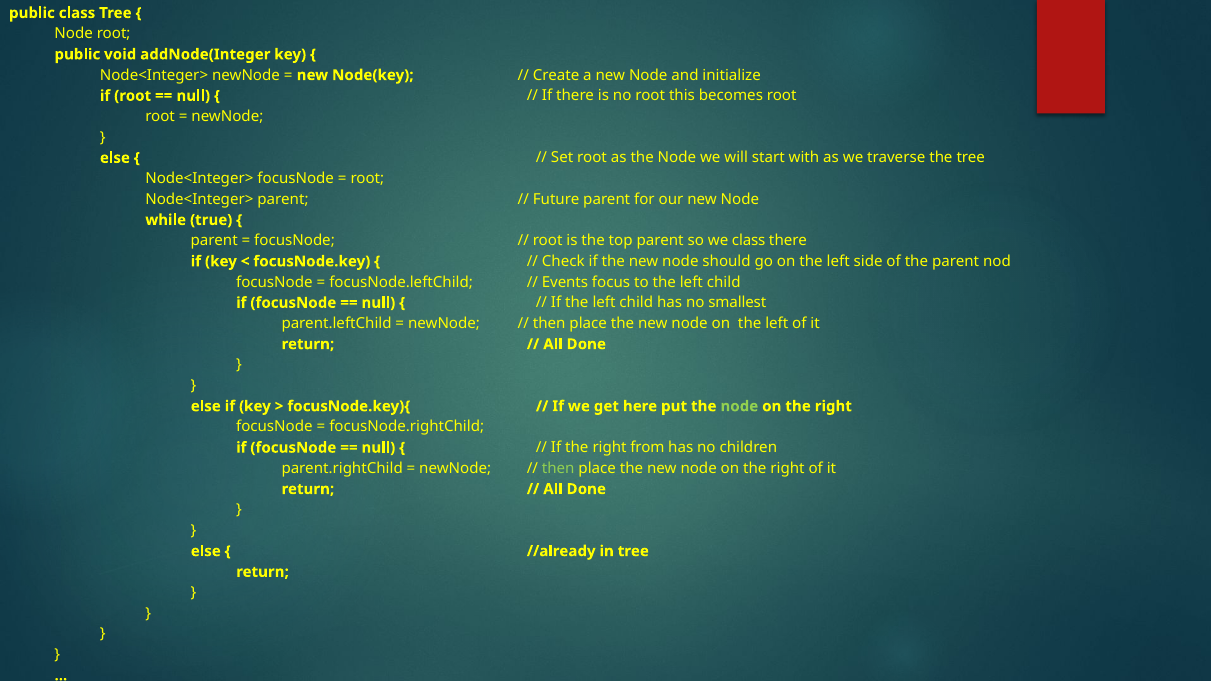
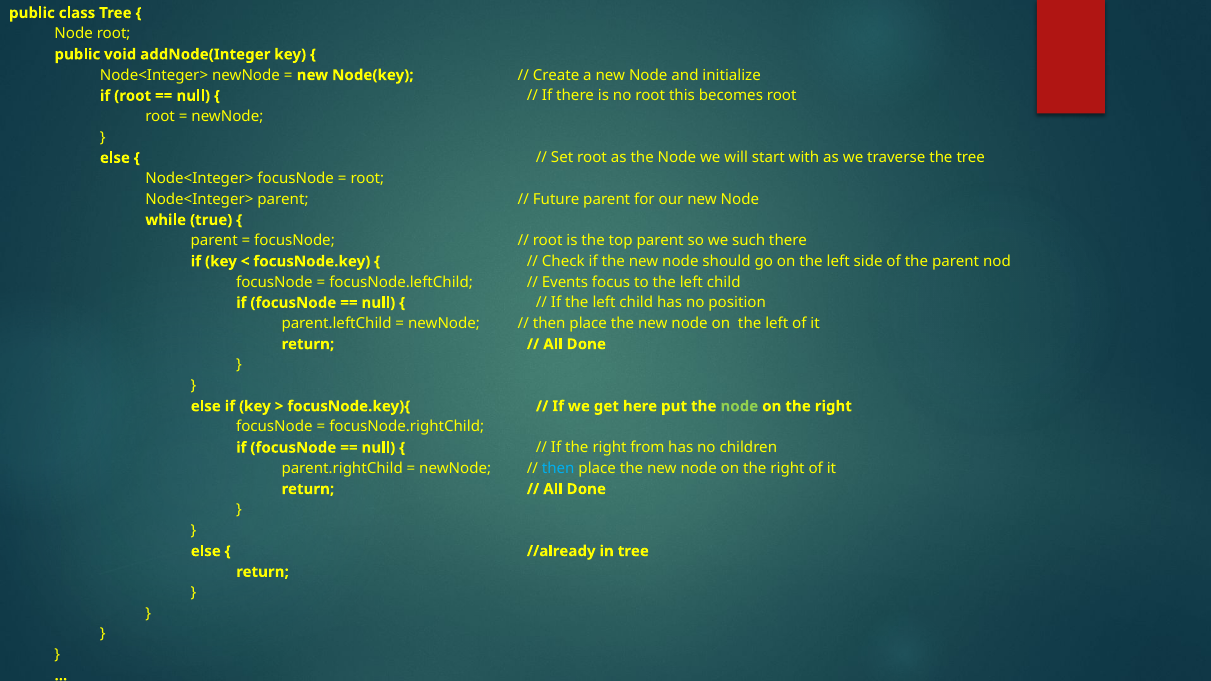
we class: class -> such (749, 241)
smallest: smallest -> position (737, 303)
then colour: light green -> light blue (558, 468)
